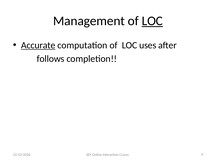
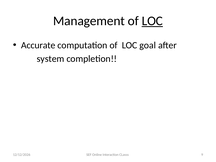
Accurate underline: present -> none (38, 45)
uses: uses -> goal (148, 45)
follows: follows -> system (51, 59)
